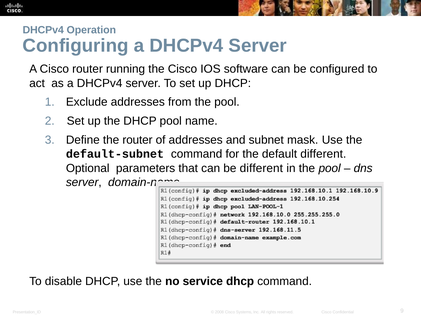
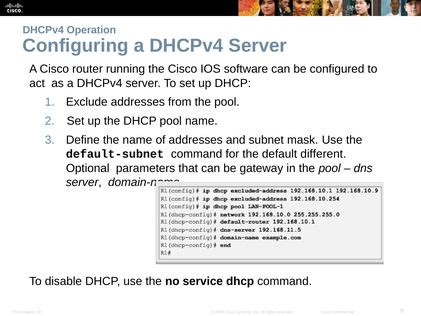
the router: router -> name (137, 140)
be different: different -> gateway (261, 168)
